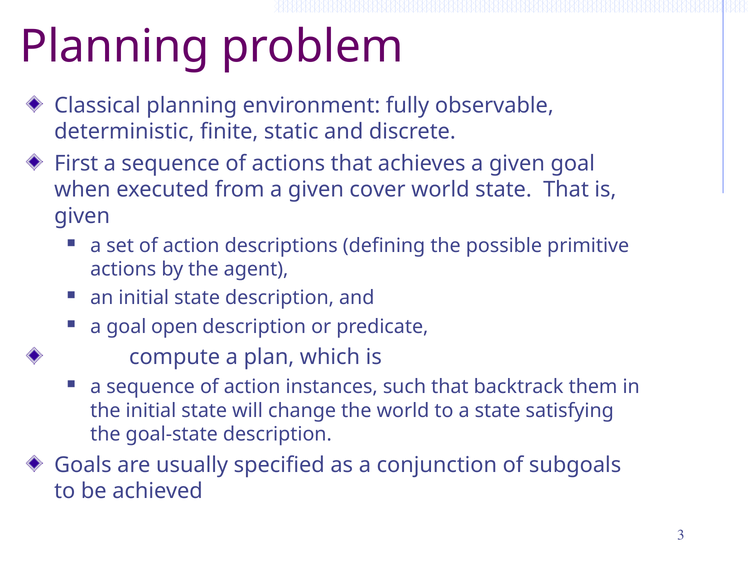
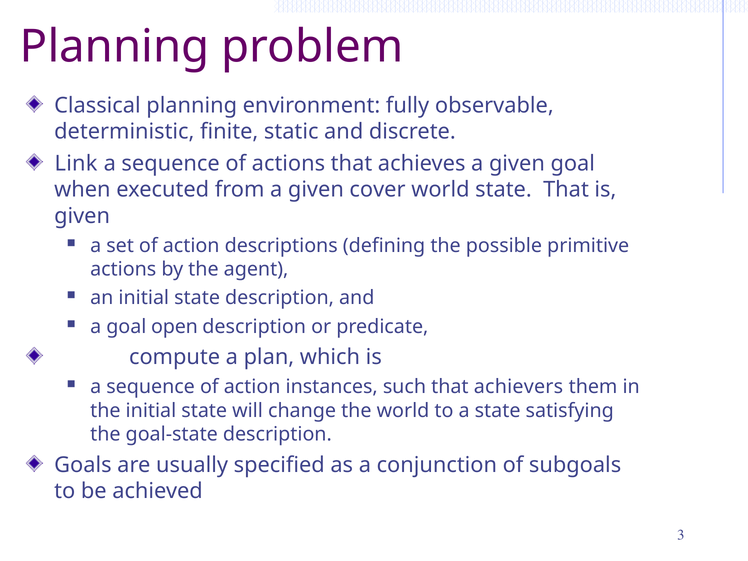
First: First -> Link (76, 164)
backtrack: backtrack -> achievers (518, 387)
